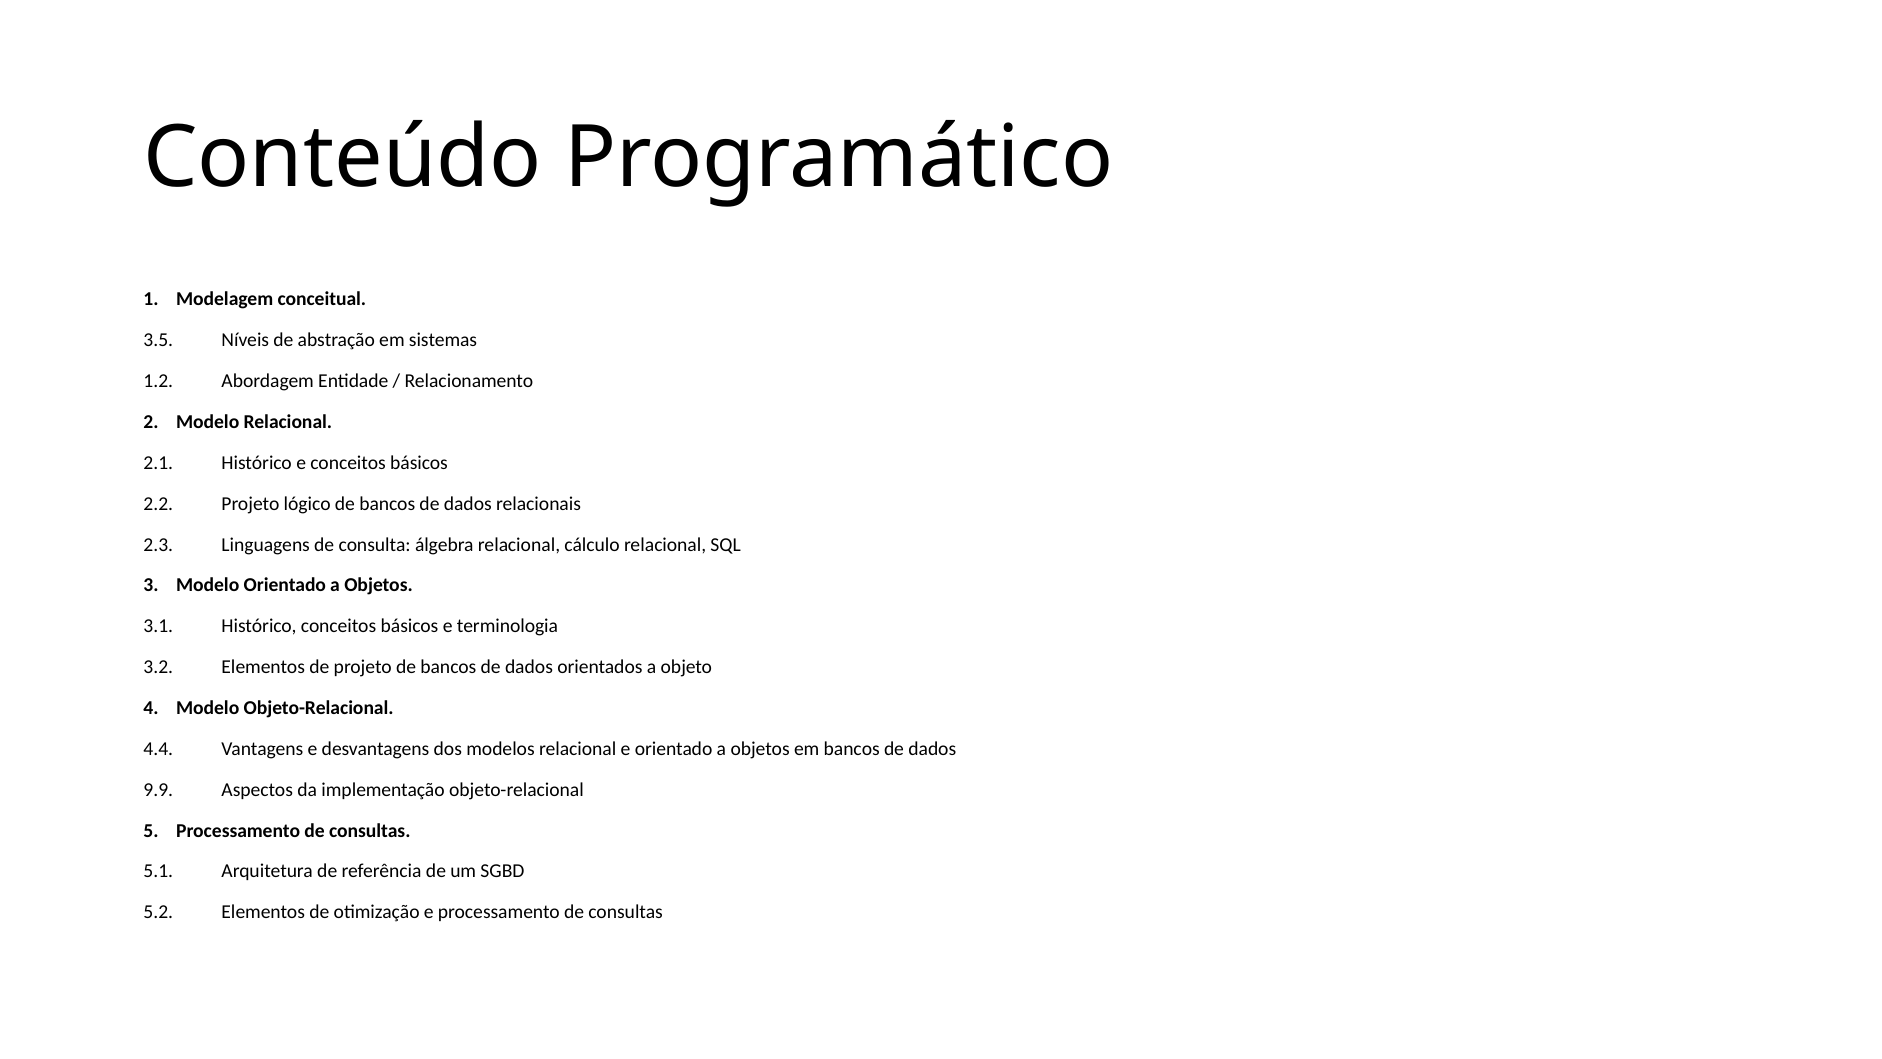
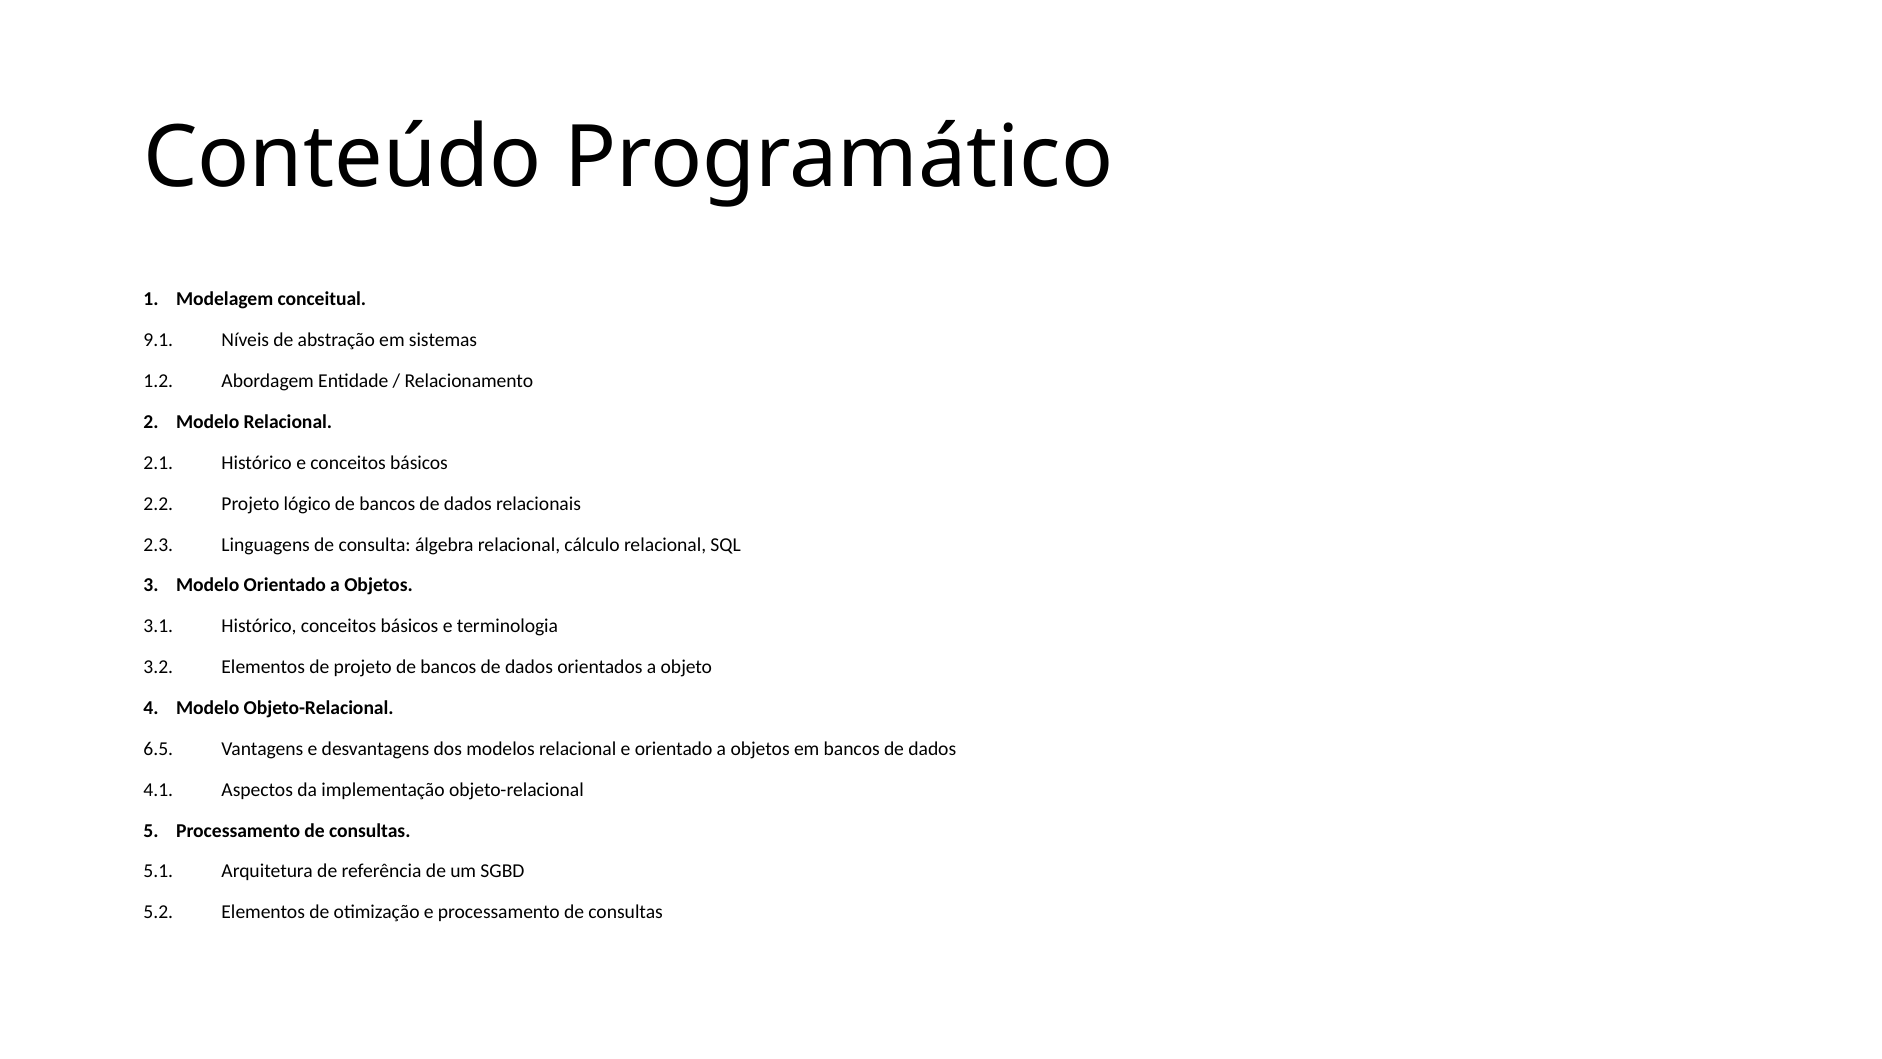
3.5: 3.5 -> 9.1 (158, 340)
4.4: 4.4 -> 6.5 (158, 749)
9.9: 9.9 -> 4.1 (158, 789)
